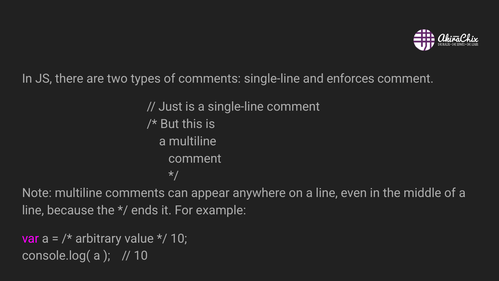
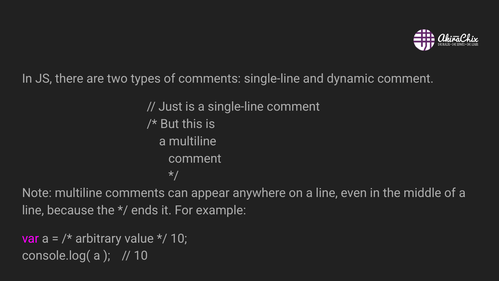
enforces: enforces -> dynamic (350, 78)
